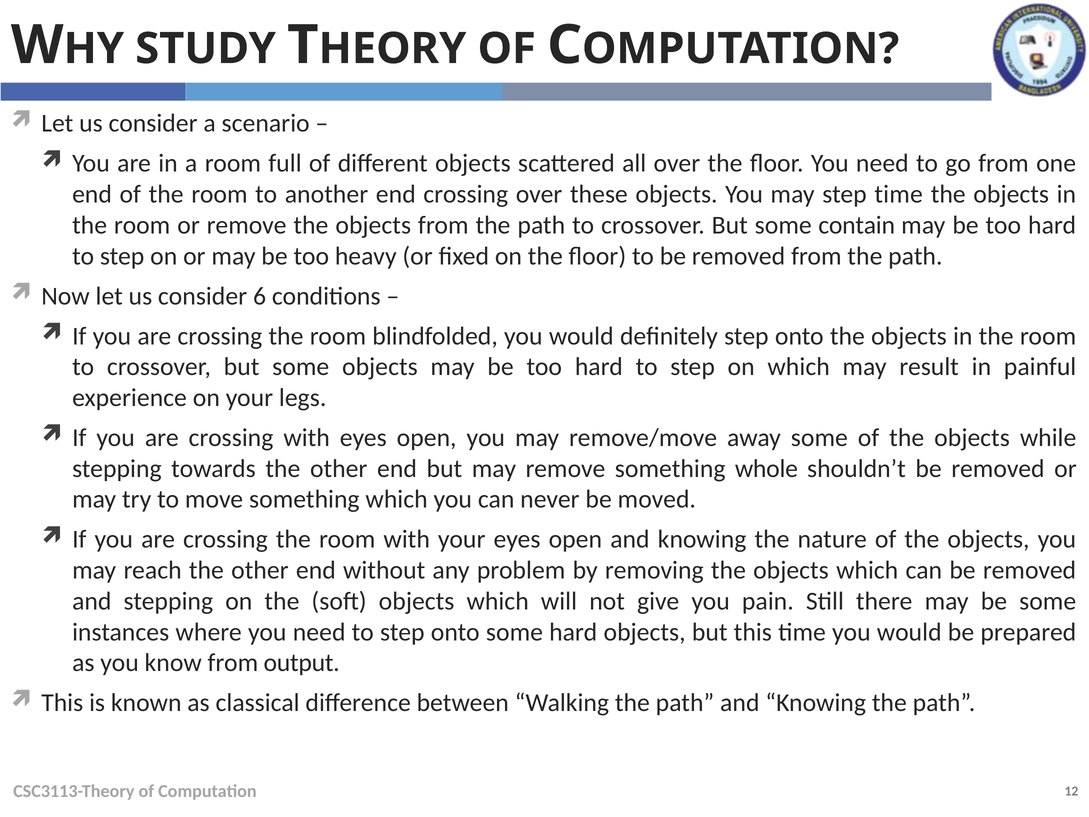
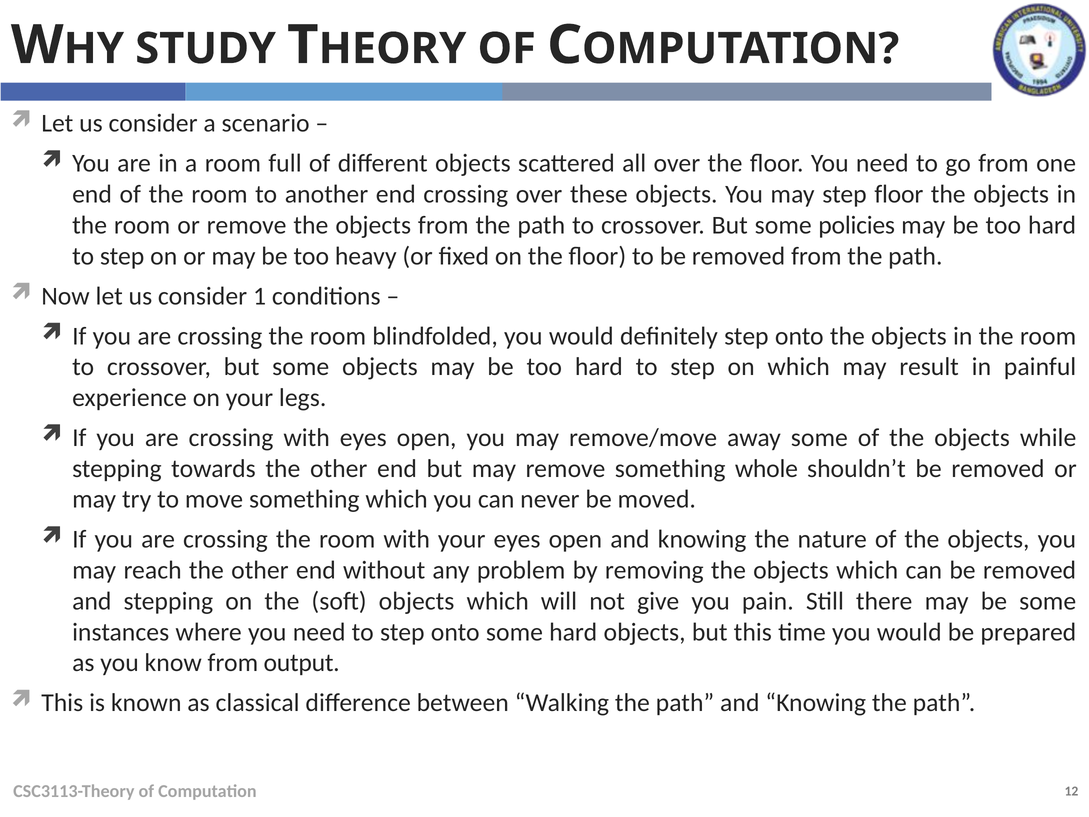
step time: time -> floor (899, 194)
contain: contain -> policies (857, 225)
6: 6 -> 1 (260, 296)
